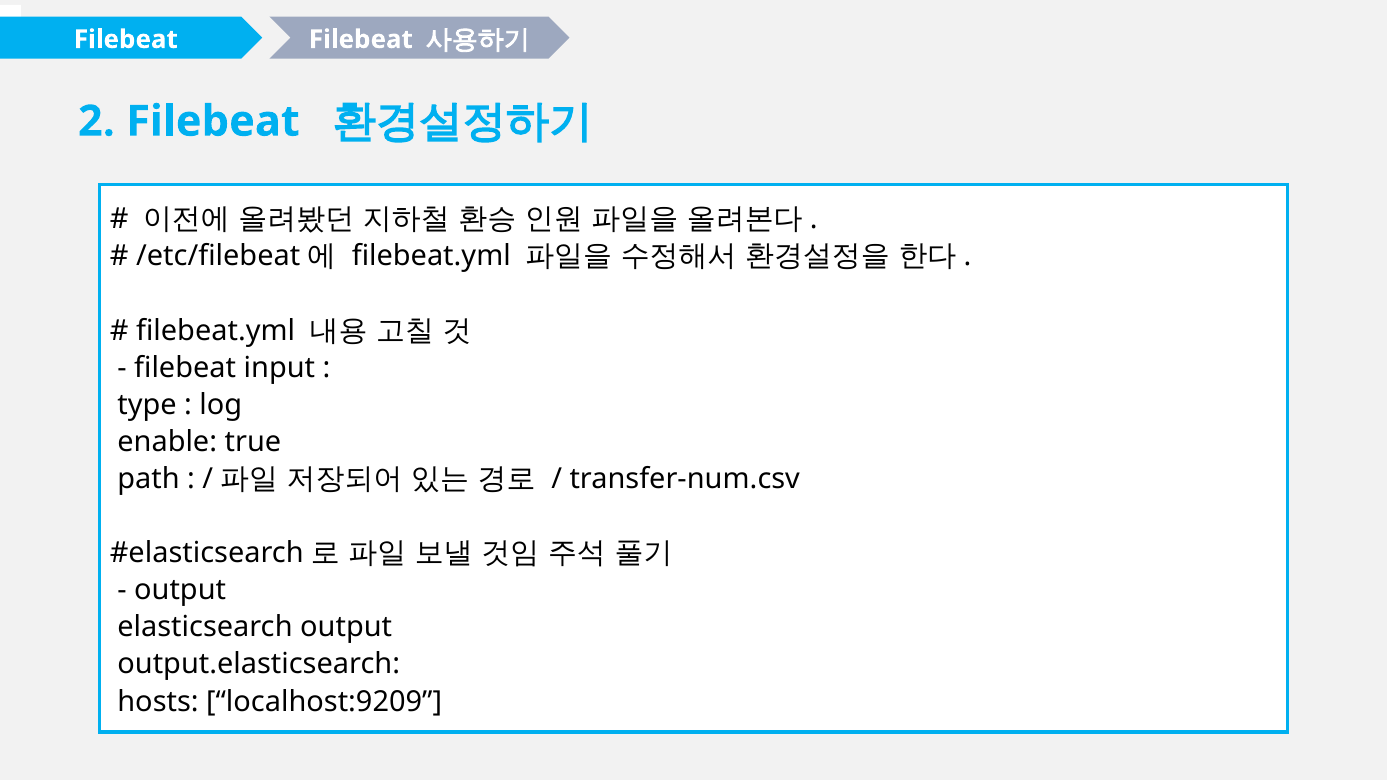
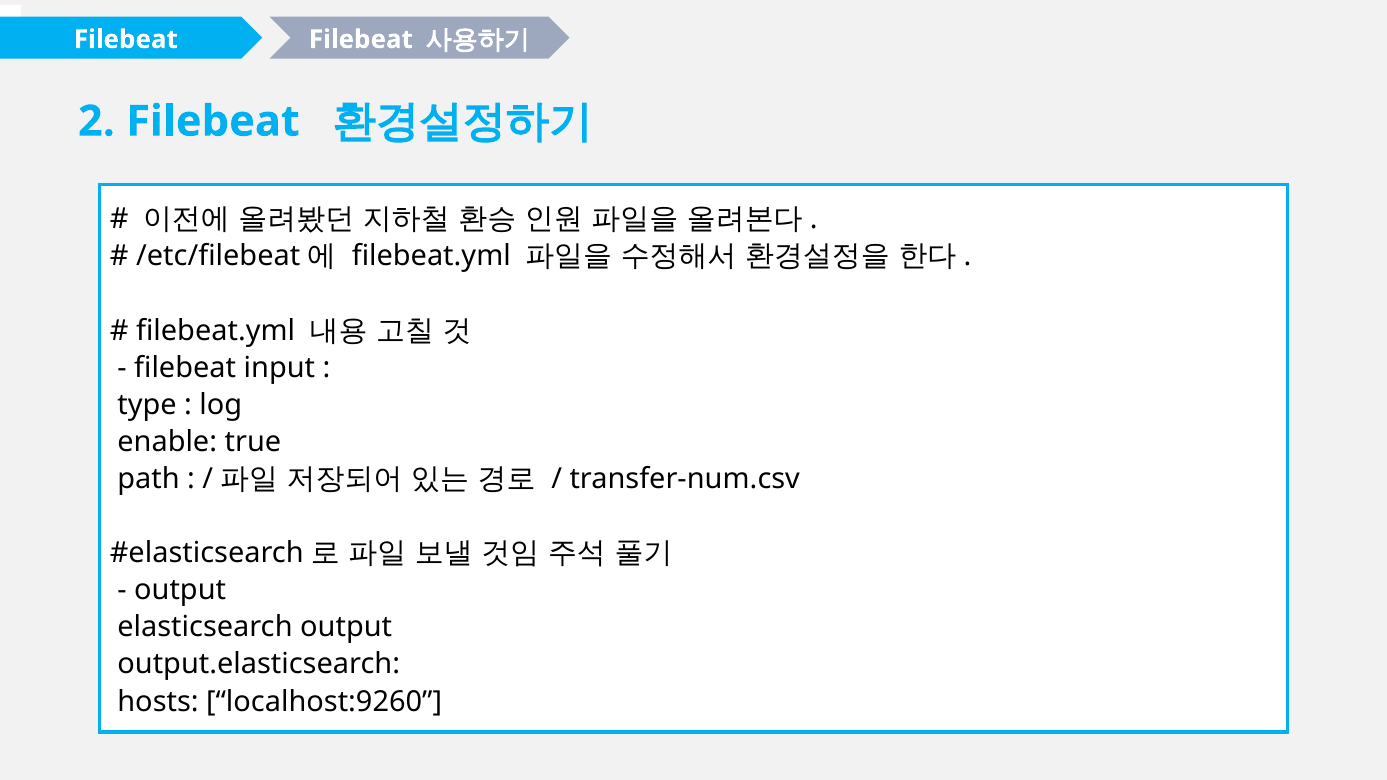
localhost:9209: localhost:9209 -> localhost:9260 (324, 702)
